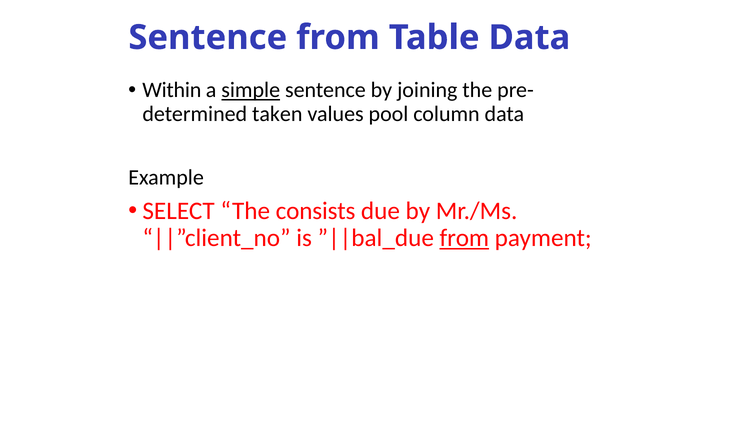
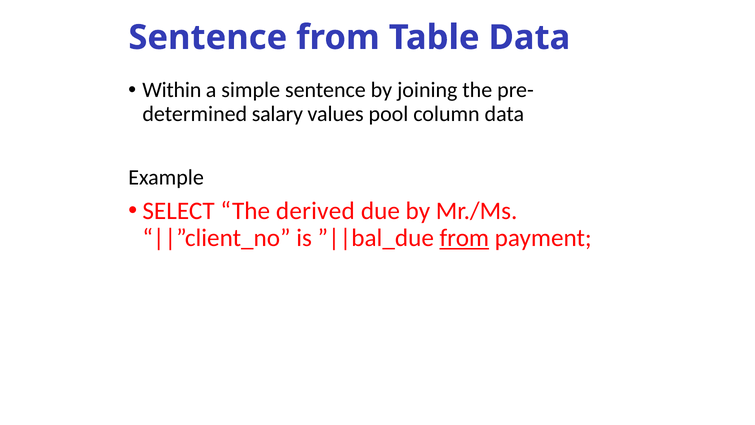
simple underline: present -> none (251, 90)
taken: taken -> salary (277, 114)
consists: consists -> derived (315, 211)
